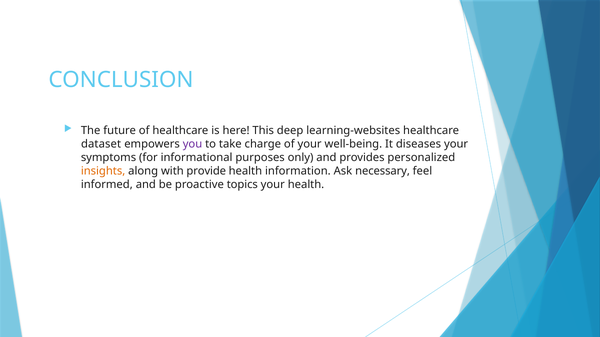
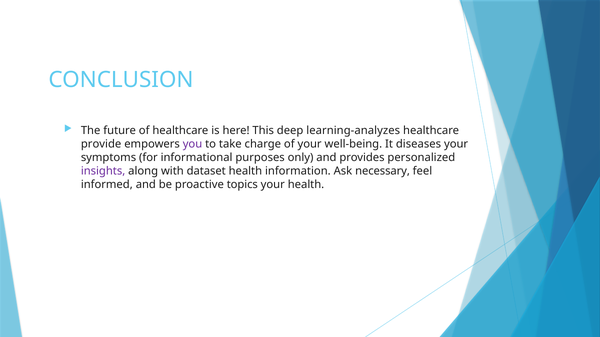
learning-websites: learning-websites -> learning-analyzes (353, 131)
dataset: dataset -> provide (101, 144)
insights colour: orange -> purple (103, 171)
provide: provide -> dataset (206, 171)
